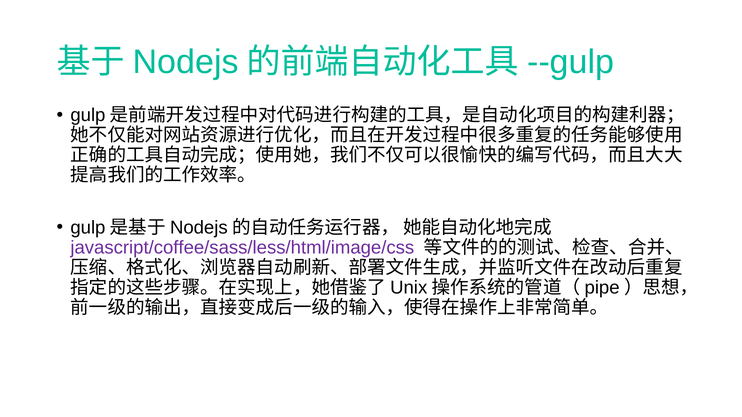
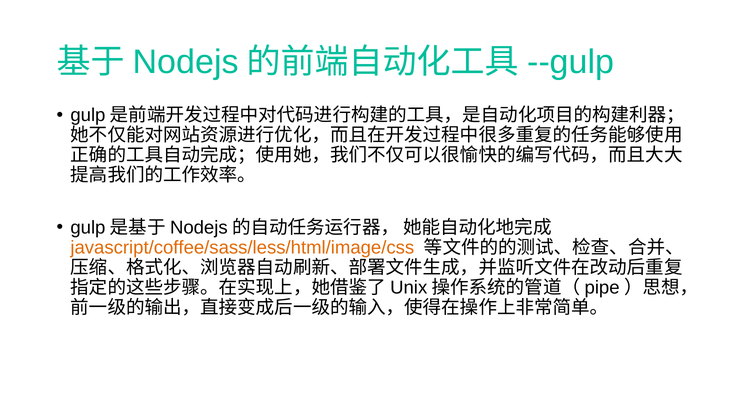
javascript/coffee/sass/less/html/image/css colour: purple -> orange (242, 248)
